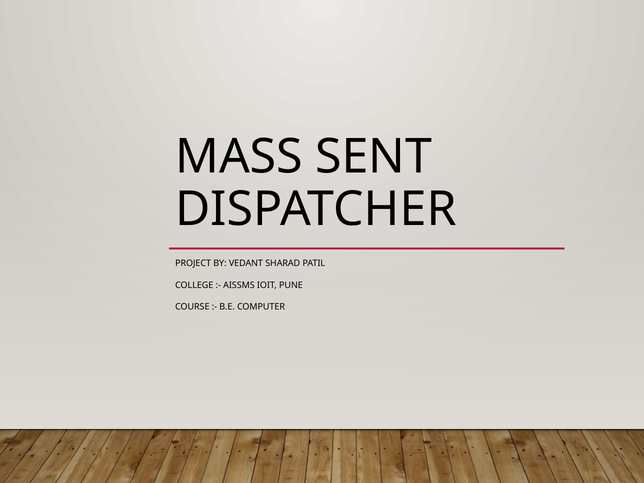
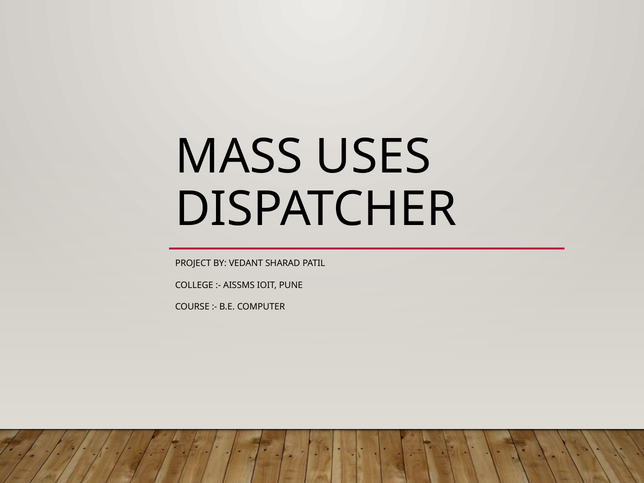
SENT: SENT -> USES (373, 157)
